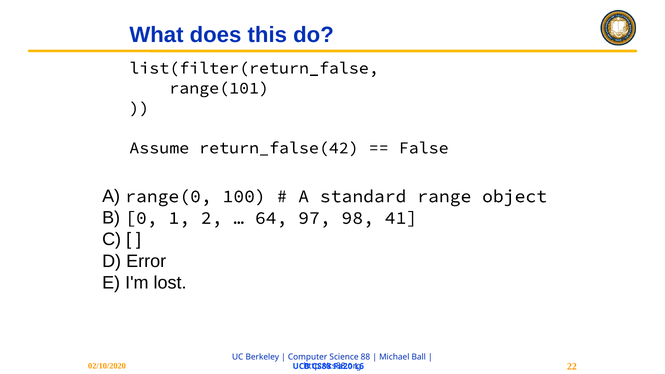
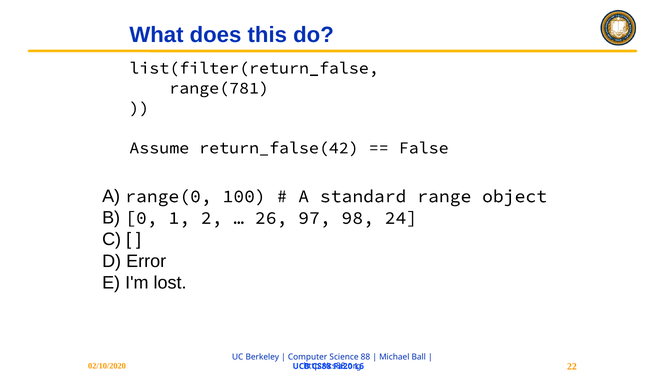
range(101: range(101 -> range(781 (219, 88)
64: 64 -> 26 (271, 218)
41: 41 -> 24 (401, 218)
